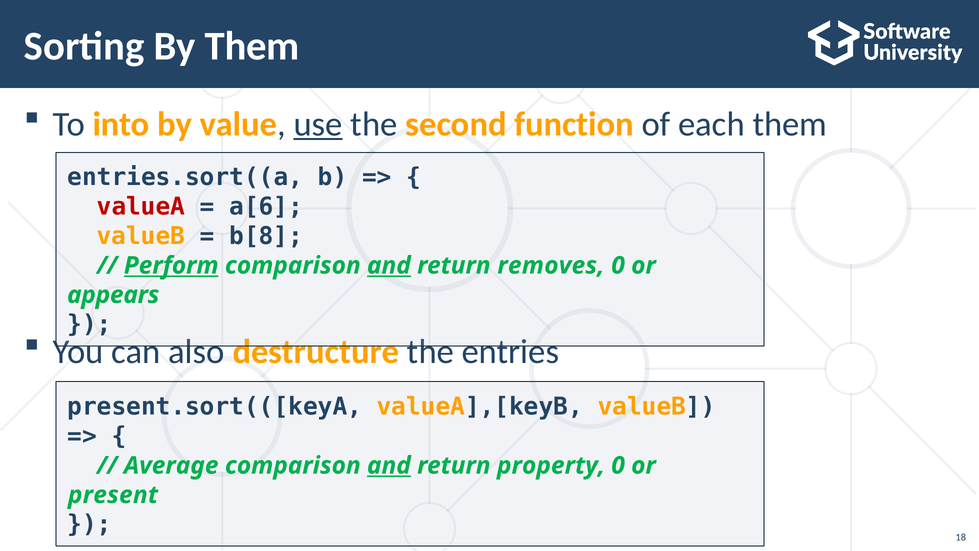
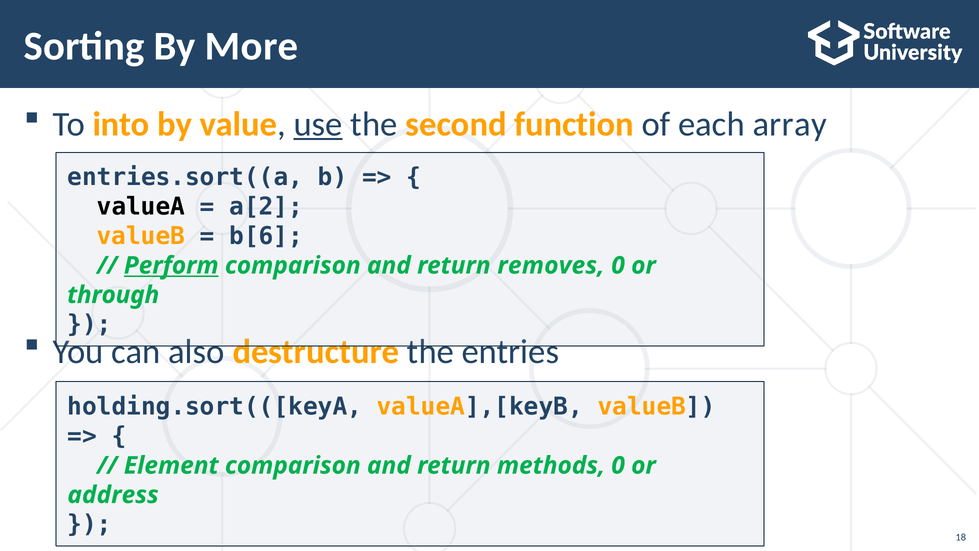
By Them: Them -> More (252, 46)
each them: them -> array (790, 124)
valueA colour: red -> black (141, 207)
a[6: a[6 -> a[2 (266, 207)
b[8: b[8 -> b[6 (266, 236)
and underline: present -> none (389, 265)
appears: appears -> through (113, 295)
present.sort(([keyA: present.sort(([keyA -> holding.sort(([keyA (215, 407)
Average: Average -> Element (171, 465)
and underline: present -> none (389, 465)
property: property -> methods (551, 465)
present: present -> address (113, 495)
